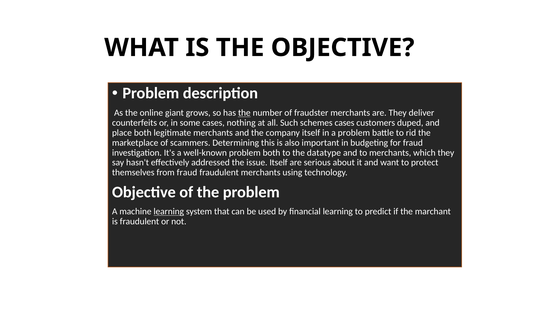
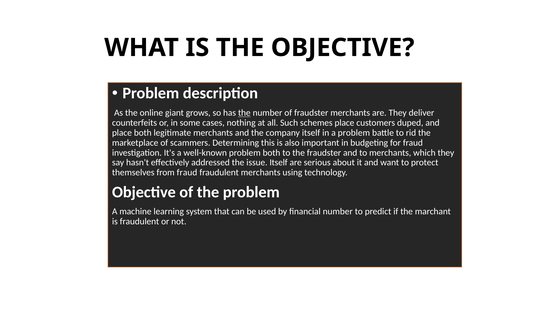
schemes cases: cases -> place (344, 123)
the datatype: datatype -> fraudster (324, 153)
learning underline: present -> none (169, 212)
financial learning: learning -> number (338, 212)
